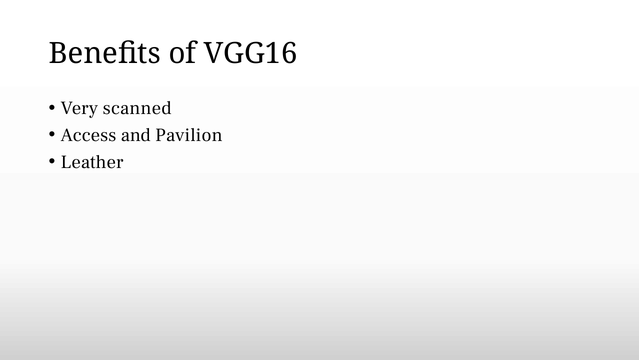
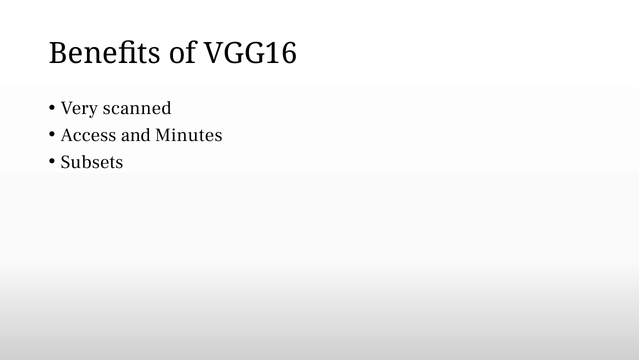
Pavilion: Pavilion -> Minutes (189, 135)
Leather: Leather -> Subsets (92, 162)
